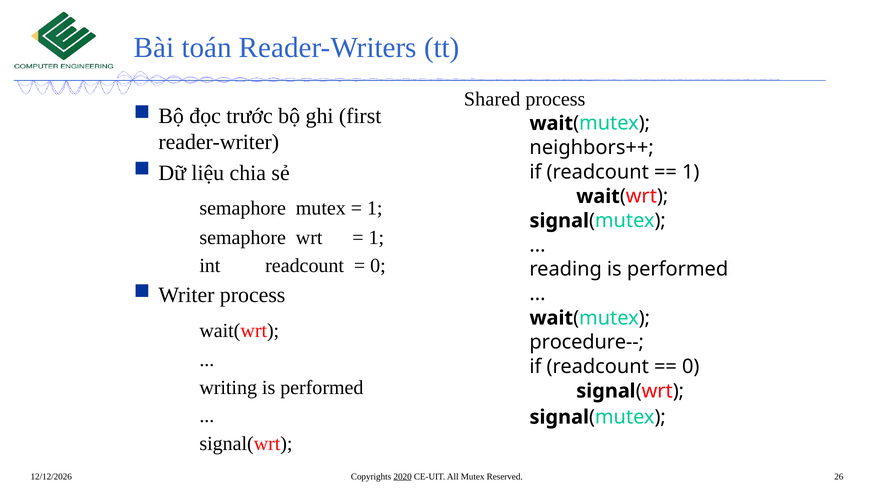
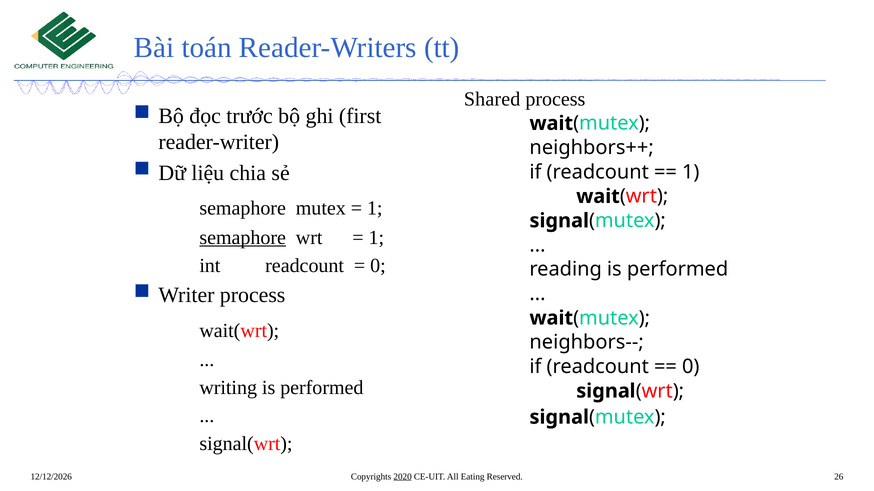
semaphore underline: none -> present (243, 238)
procedure--: procedure-- -> neighbors-- (587, 343)
All Mutex: Mutex -> Eating (473, 477)
